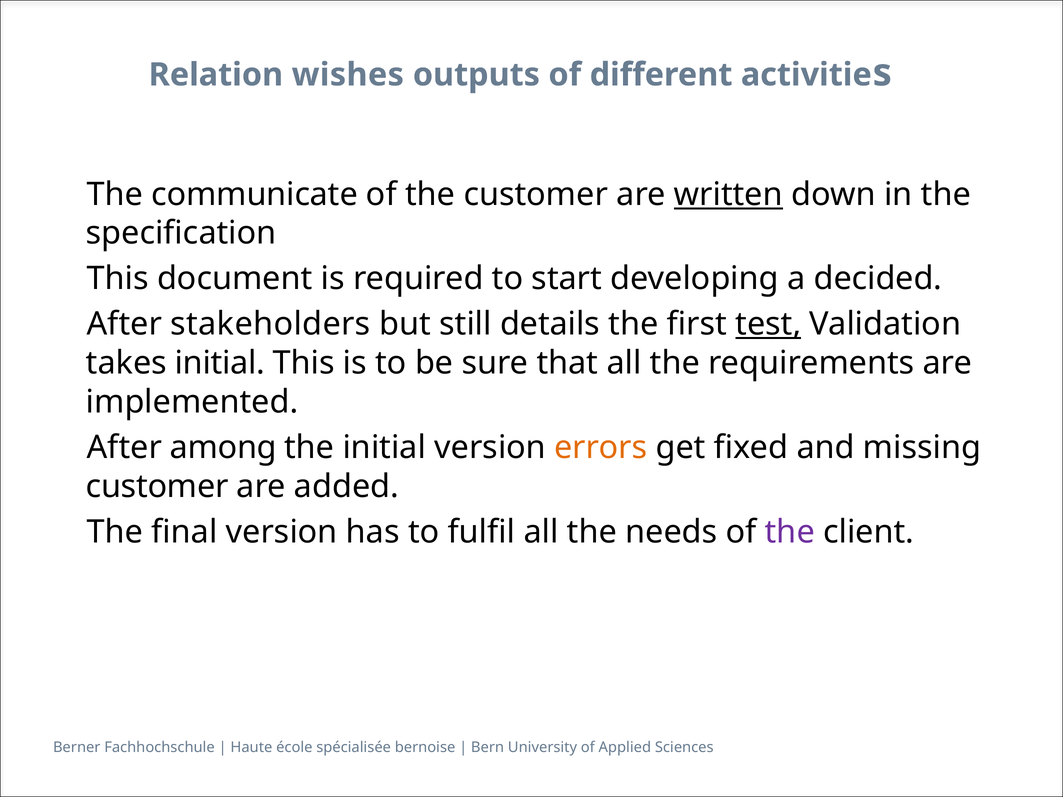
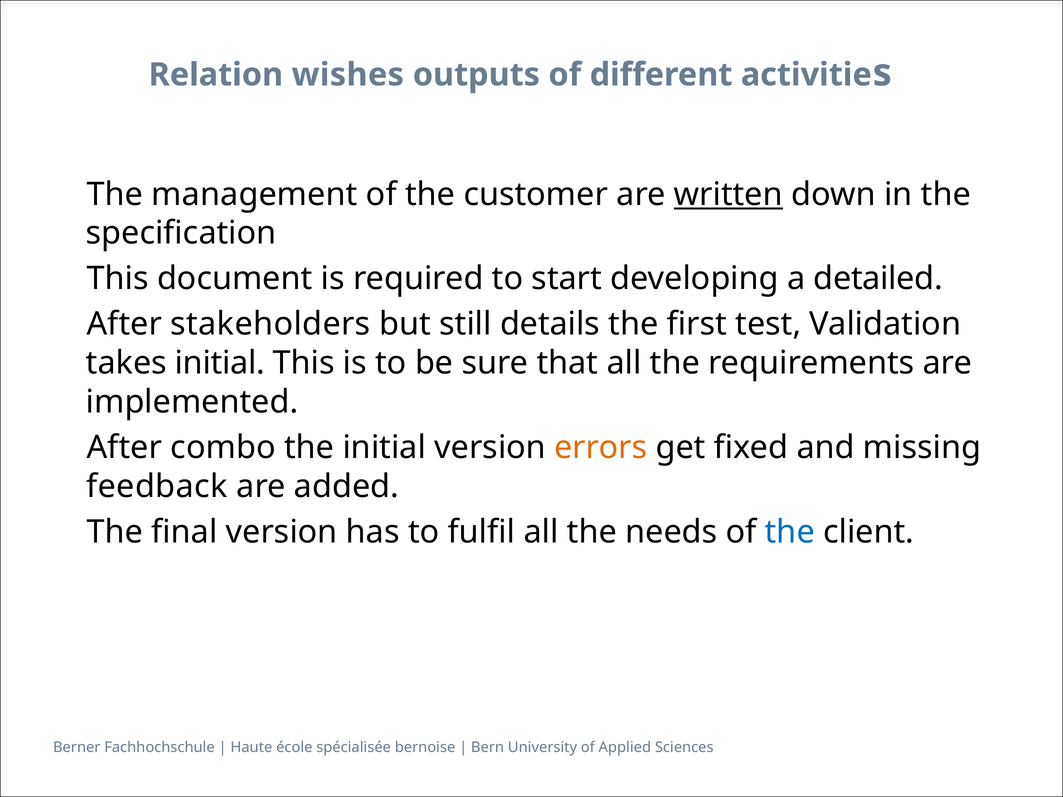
communicate: communicate -> management (254, 194)
decided: decided -> detailed (878, 279)
test underline: present -> none (768, 324)
among: among -> combo (223, 448)
customer: customer -> feedback (157, 487)
the colour: purple -> blue (790, 532)
